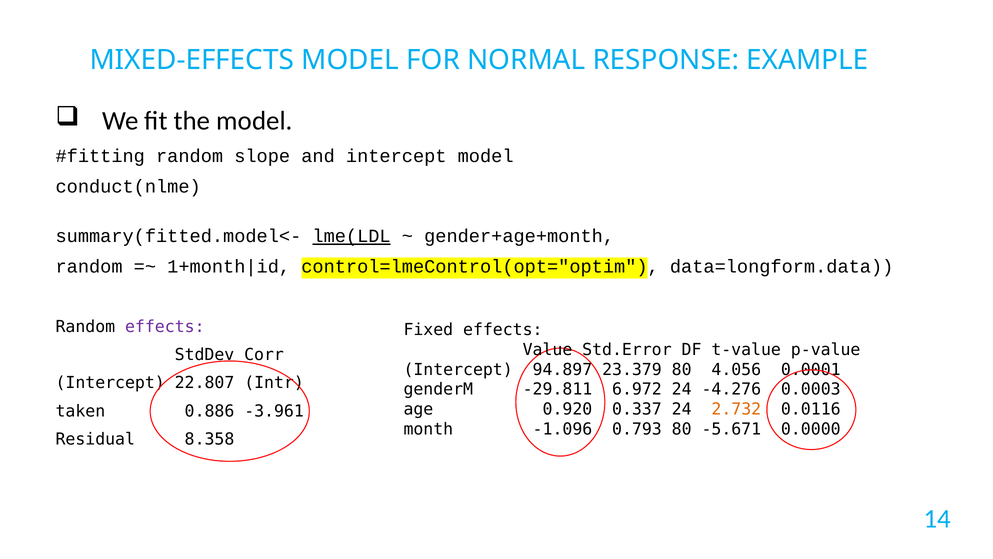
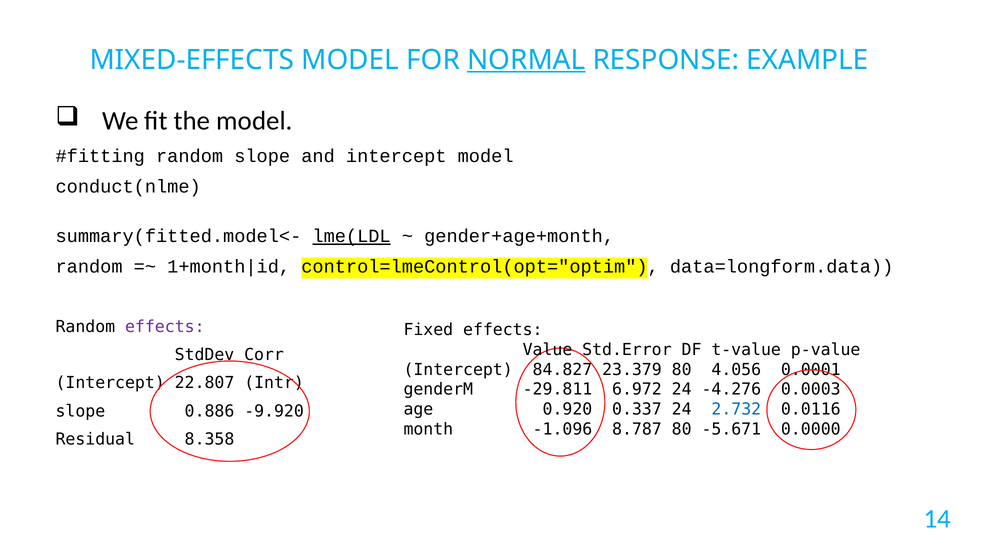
NORMAL underline: none -> present (526, 60)
94.897: 94.897 -> 84.827 (562, 369)
2.732 colour: orange -> blue (736, 409)
taken: taken -> slope (80, 411)
-3.961: -3.961 -> -9.920 (274, 411)
0.793: 0.793 -> 8.787 (637, 429)
